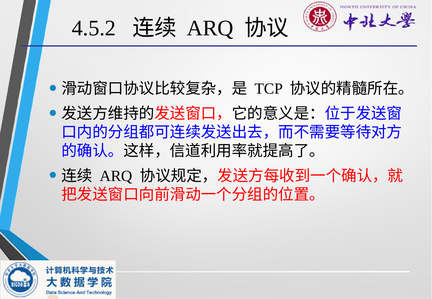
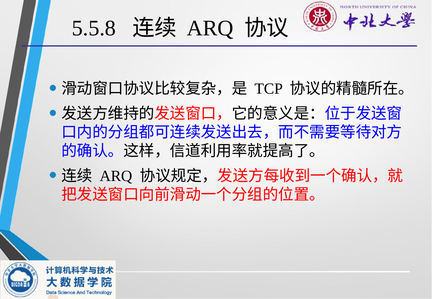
4.5.2: 4.5.2 -> 5.5.8 (94, 28)
